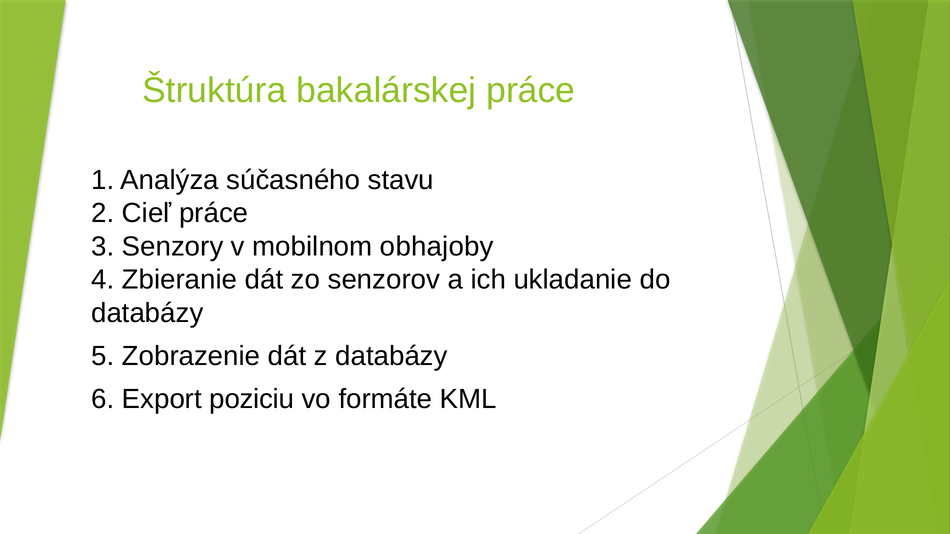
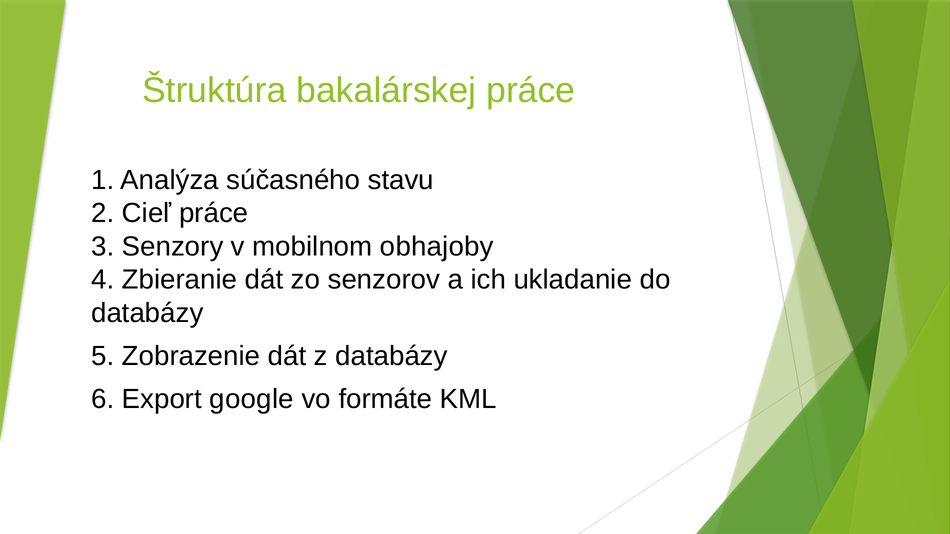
poziciu: poziciu -> google (252, 399)
